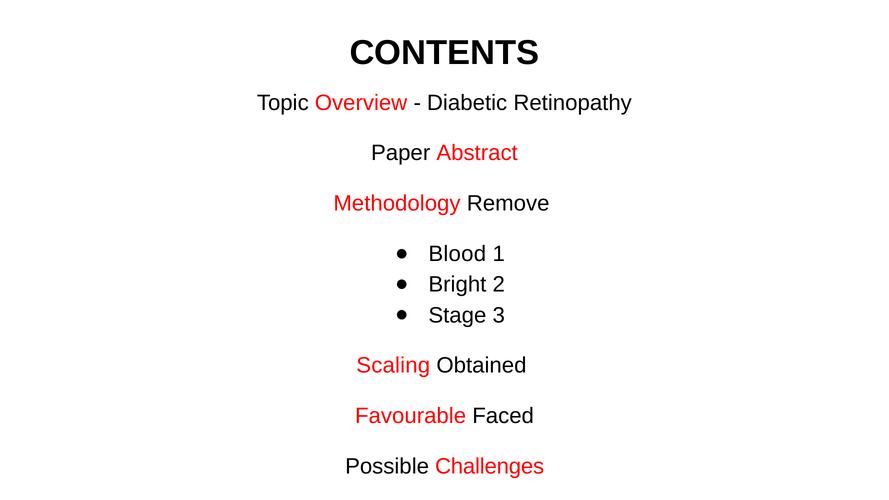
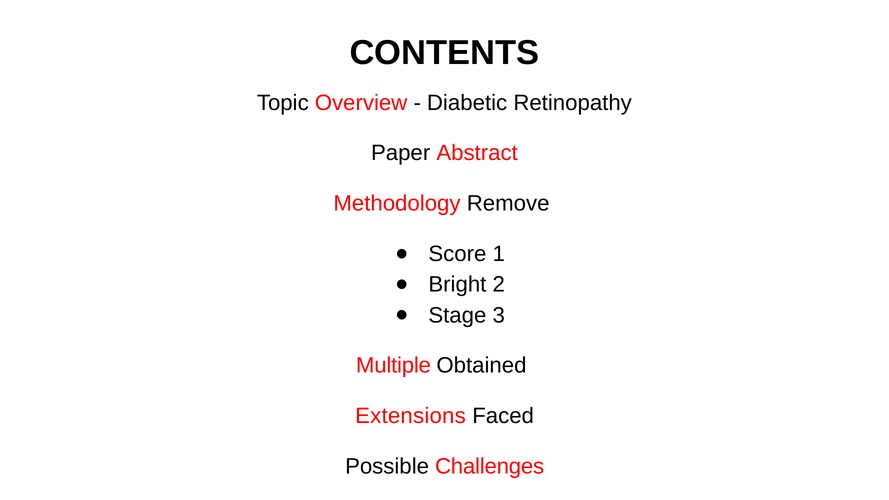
Blood: Blood -> Score (457, 254)
Scaling: Scaling -> Multiple (393, 366)
Favourable: Favourable -> Extensions (410, 416)
